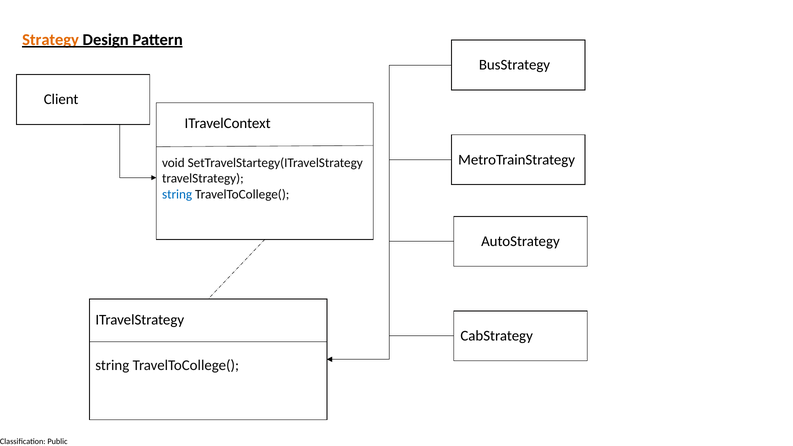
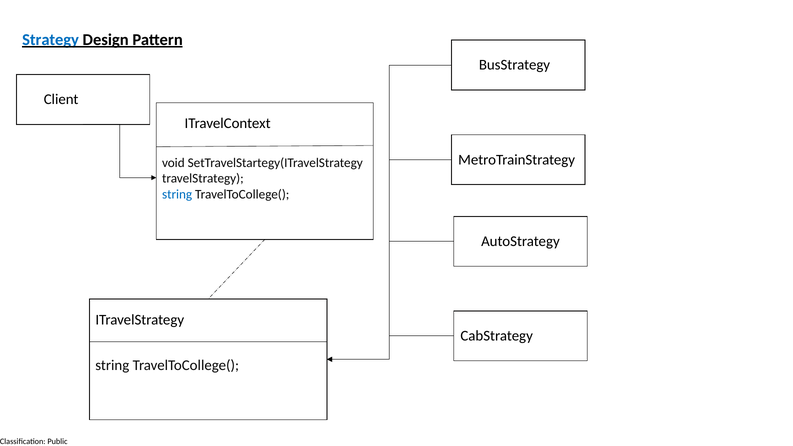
Strategy colour: orange -> blue (51, 40)
